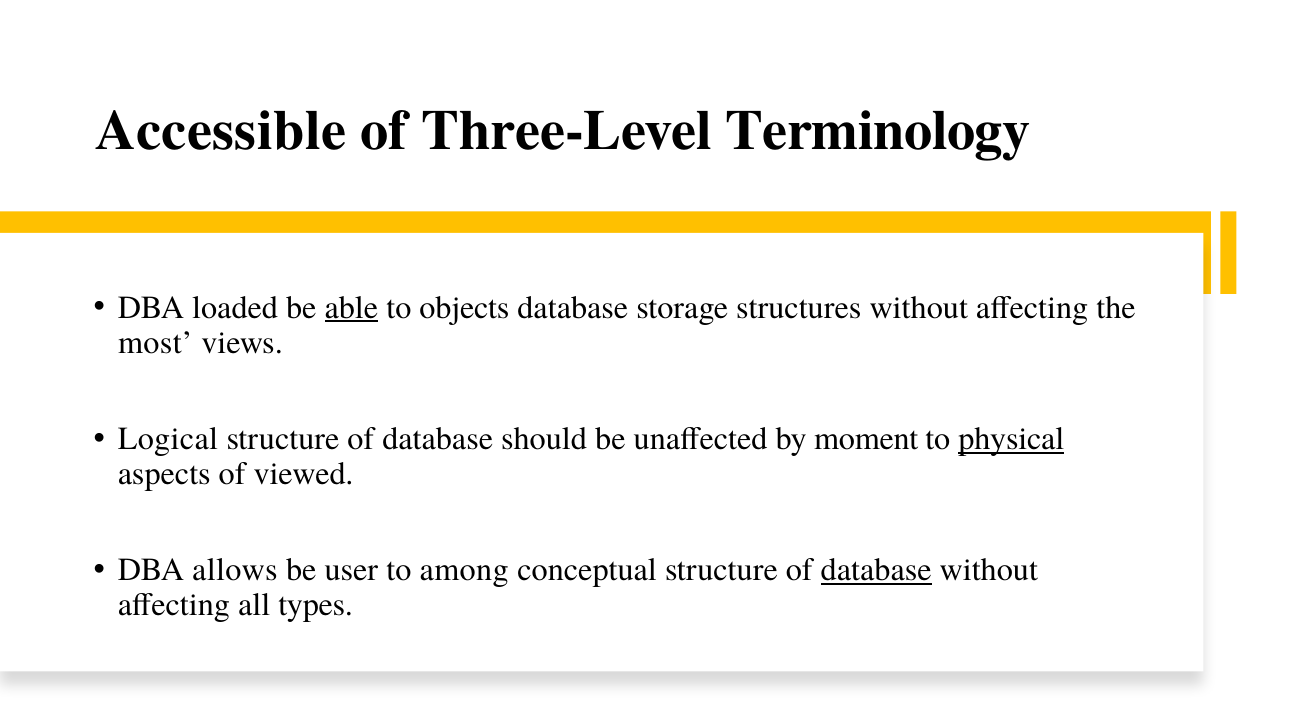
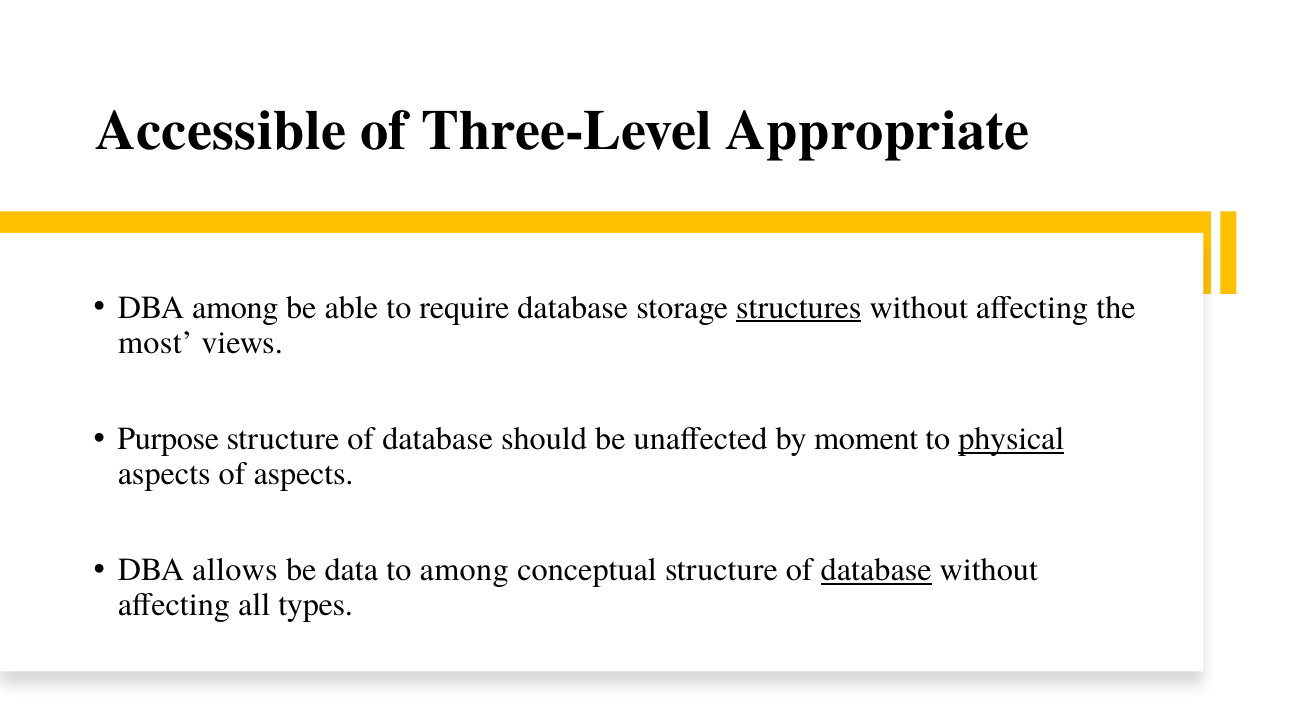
Terminology: Terminology -> Appropriate (878, 131)
DBA loaded: loaded -> among (235, 308)
able underline: present -> none (351, 308)
objects: objects -> require (464, 308)
structures underline: none -> present (799, 308)
Logical: Logical -> Purpose (168, 439)
of viewed: viewed -> aspects (304, 474)
user: user -> data (351, 570)
